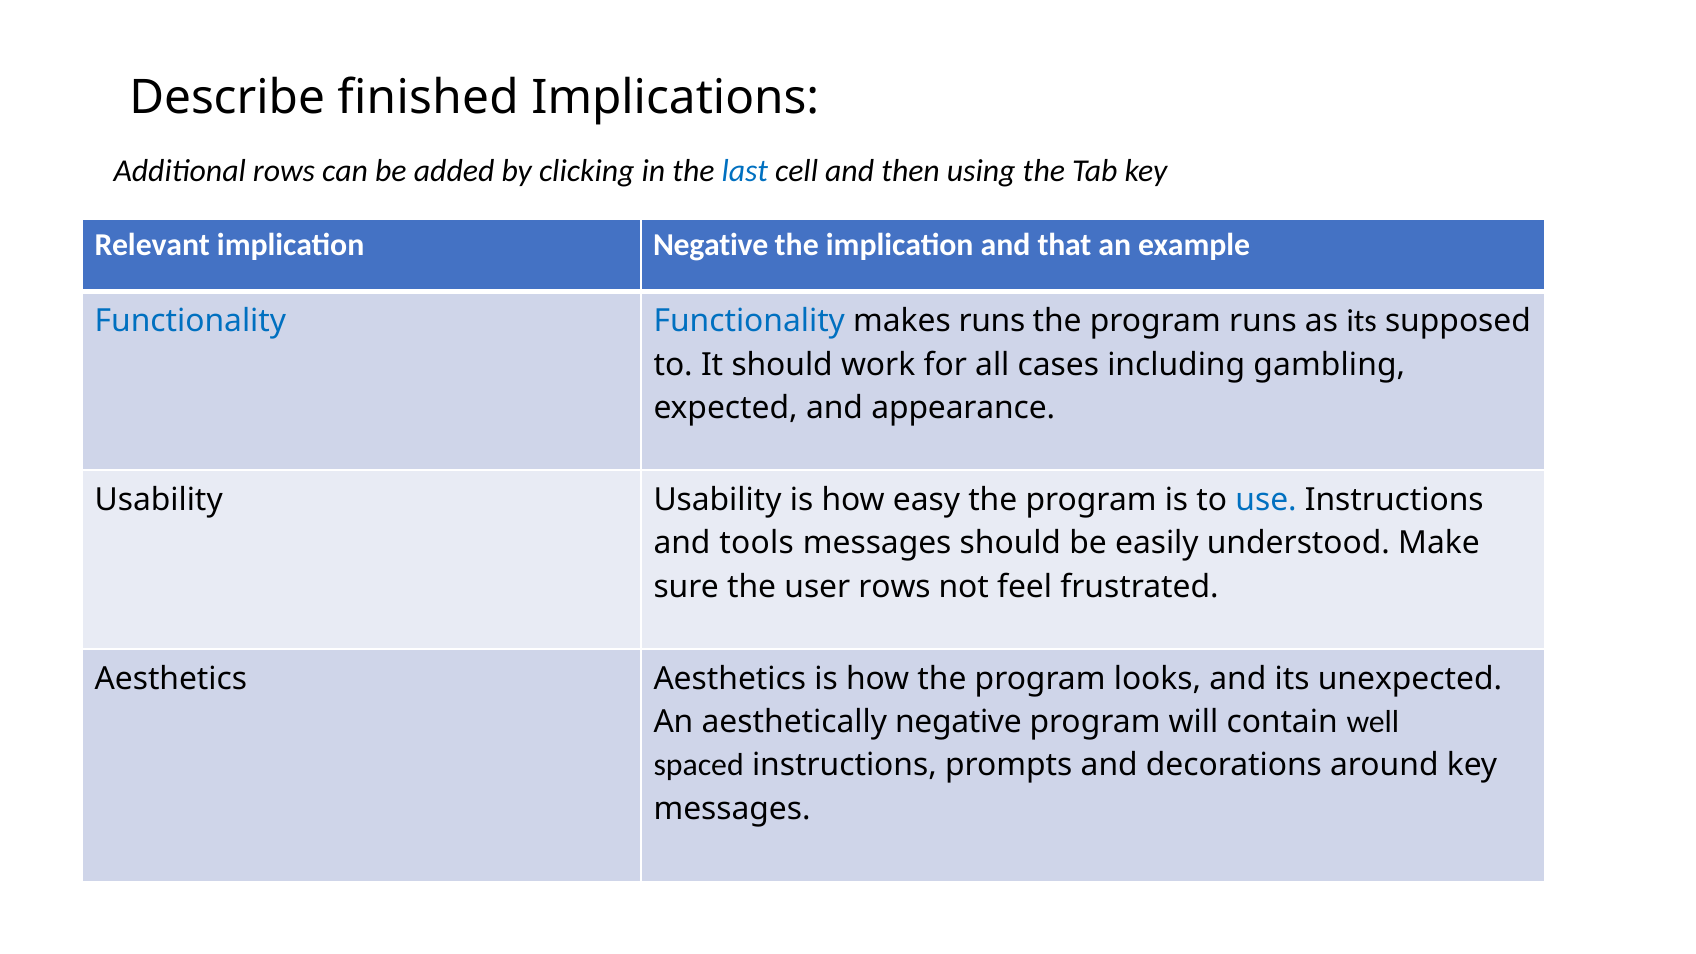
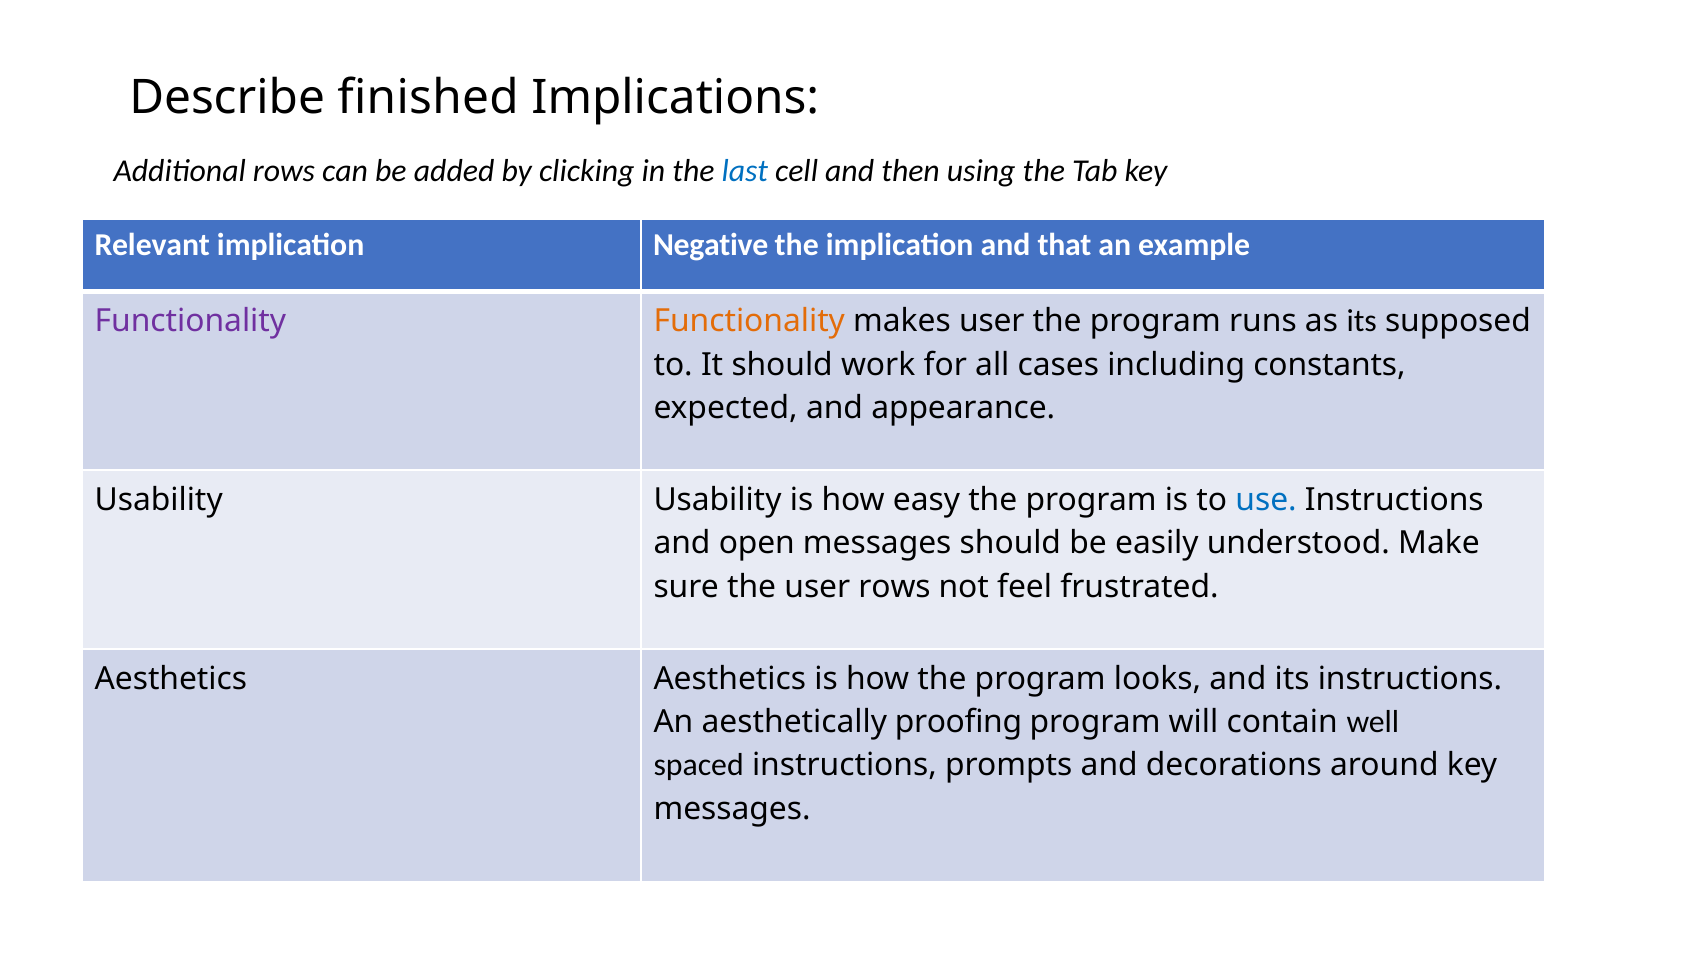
Functionality colour: blue -> purple (190, 321)
Functionality colour: blue -> orange (749, 321)
makes runs: runs -> user (992, 321)
gambling: gambling -> constants (1329, 365)
tools: tools -> open (757, 543)
its unexpected: unexpected -> instructions (1410, 679)
aesthetically negative: negative -> proofing (958, 722)
